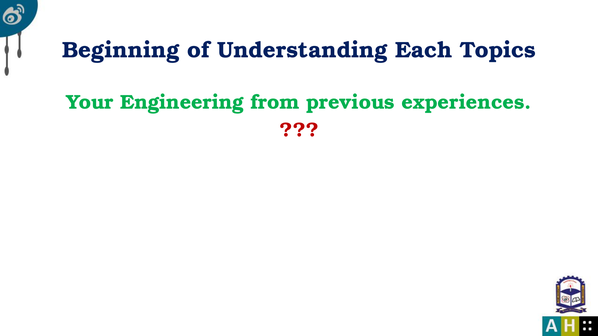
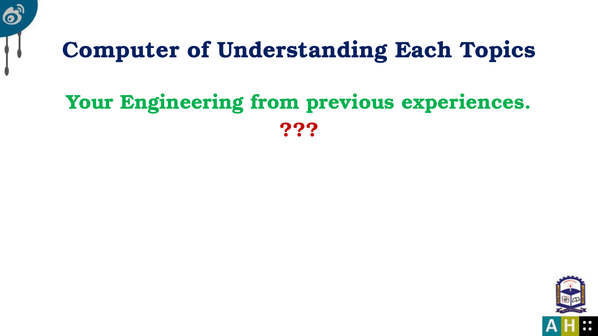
Beginning: Beginning -> Computer (121, 50)
